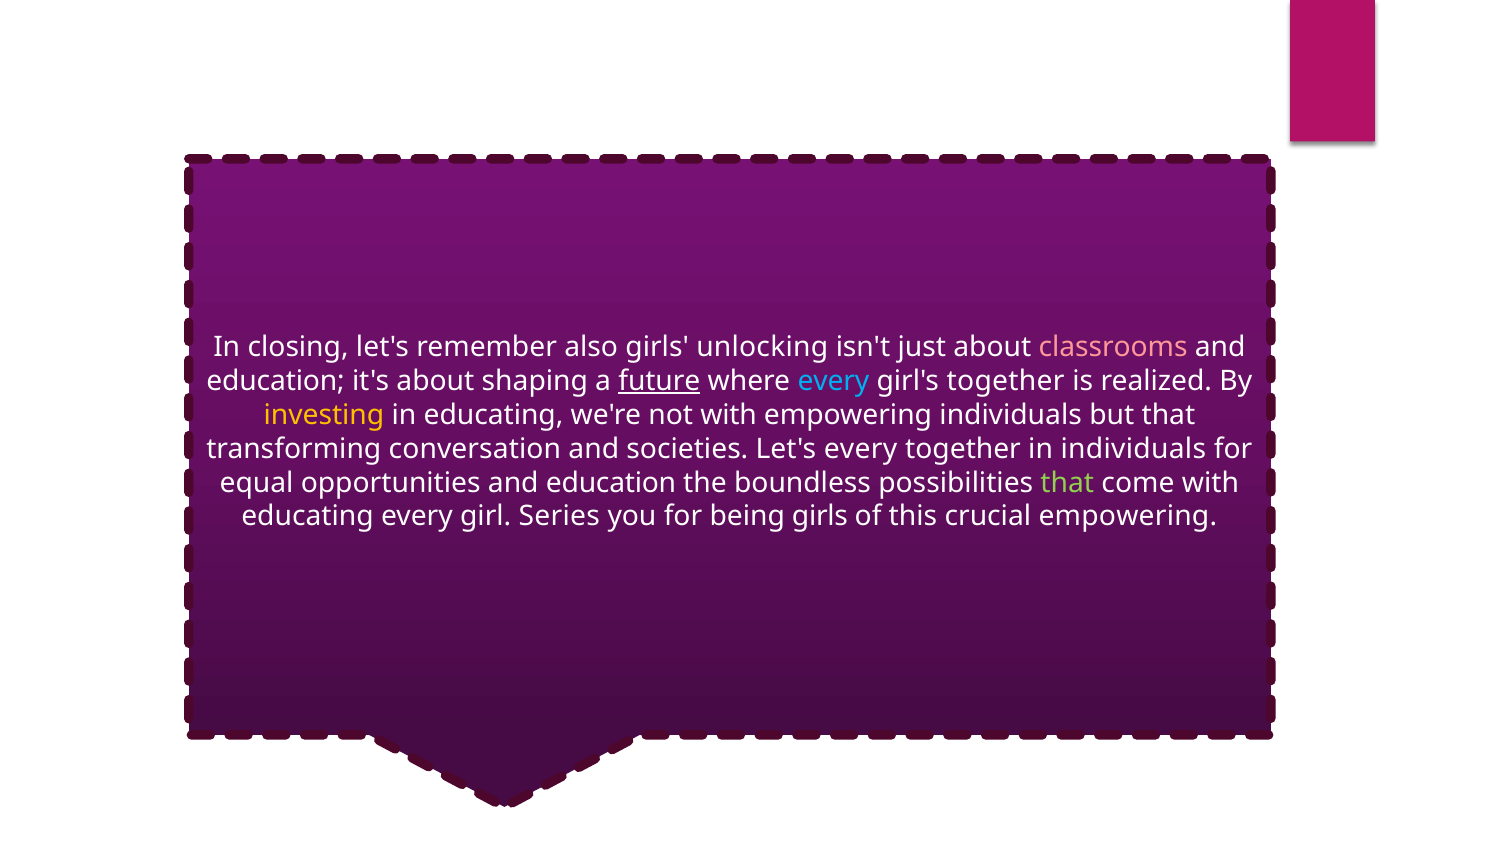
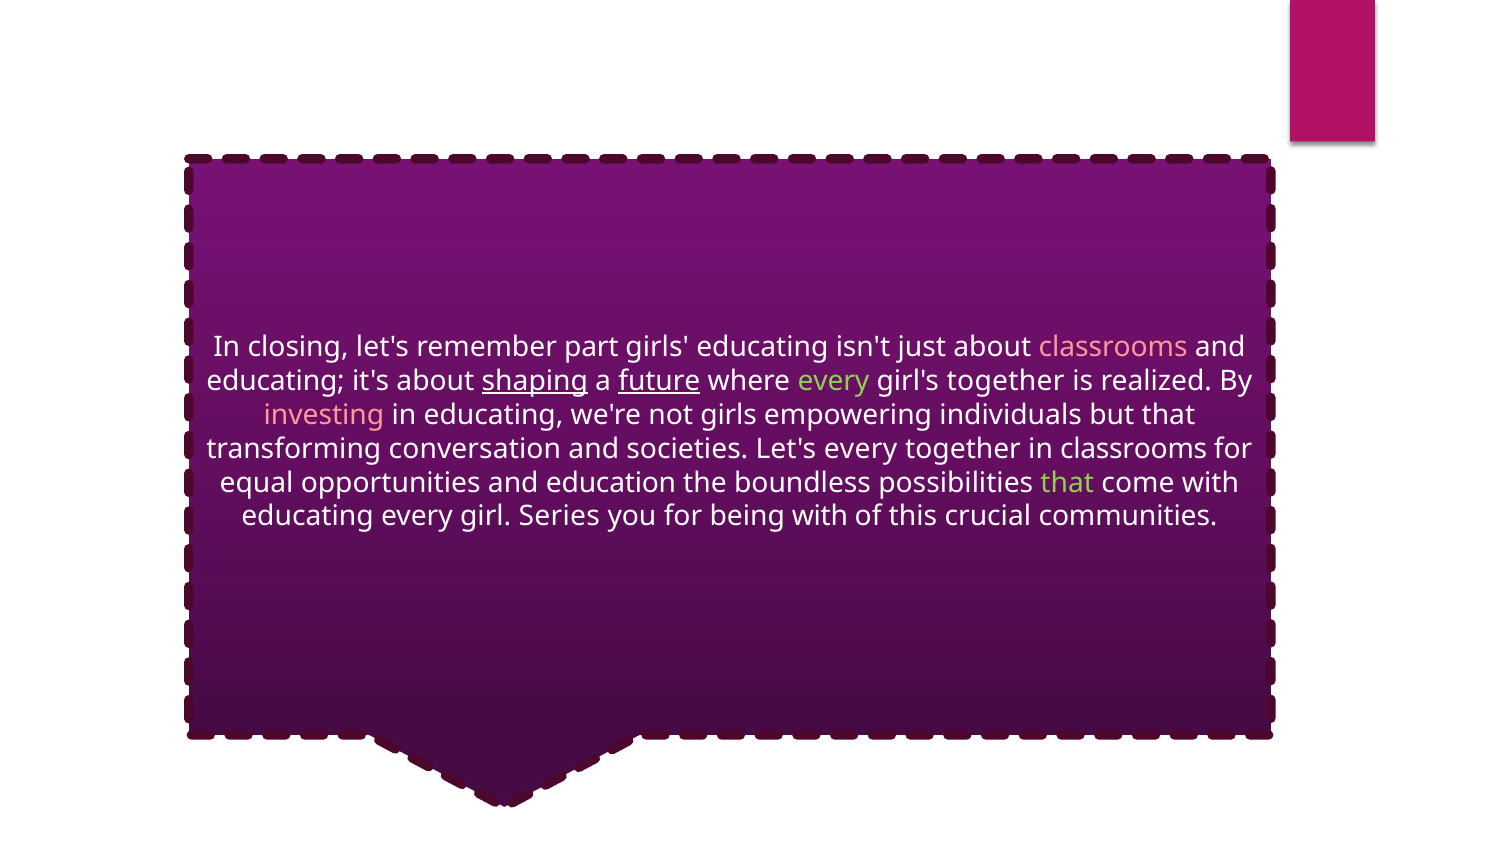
also: also -> part (591, 347)
girls unlocking: unlocking -> educating (762, 347)
education: education -> educating (276, 381)
shaping underline: none -> present (535, 381)
every colour: light blue -> light green (833, 381)
investing colour: yellow -> pink (324, 415)
not with: with -> girls (729, 415)
in individuals: individuals -> classrooms (1134, 449)
being girls: girls -> with (820, 516)
crucial empowering: empowering -> communities (1128, 516)
